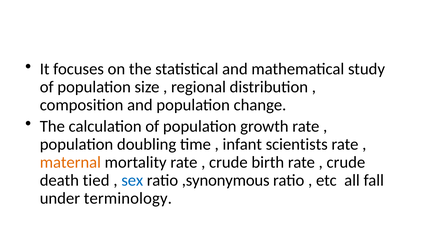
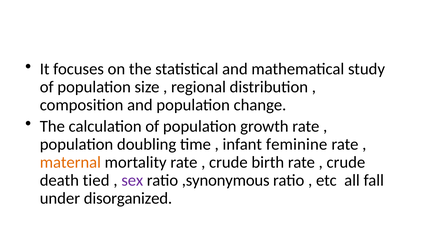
scientists: scientists -> feminine (297, 144)
sex colour: blue -> purple (132, 180)
terminology: terminology -> disorganized (128, 198)
